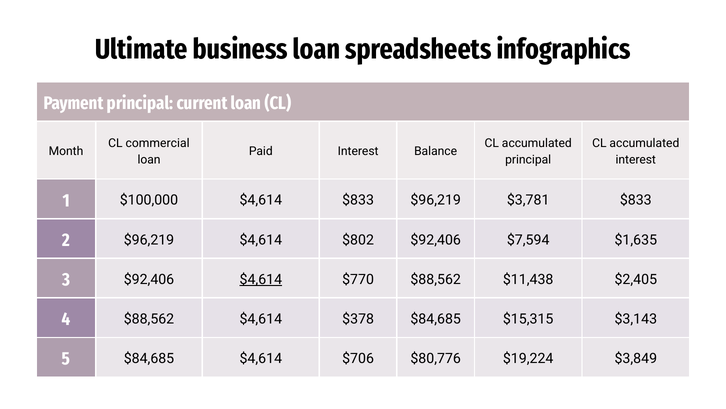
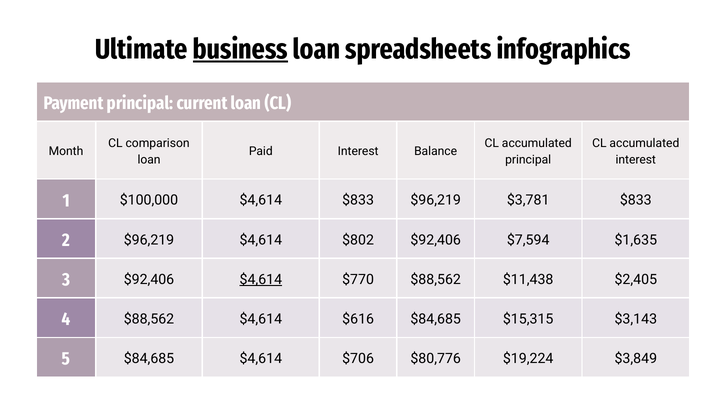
business underline: none -> present (240, 49)
commercial: commercial -> comparison (158, 143)
$378: $378 -> $616 (358, 319)
